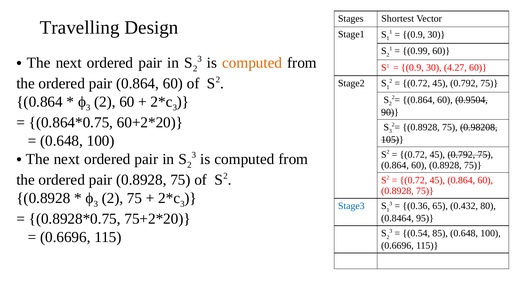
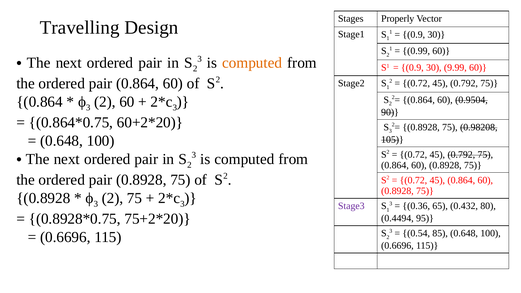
Shortest: Shortest -> Properly (398, 18)
4.27: 4.27 -> 9.99 (455, 68)
Stage3 colour: blue -> purple (351, 206)
0.8464: 0.8464 -> 0.4494 (397, 218)
